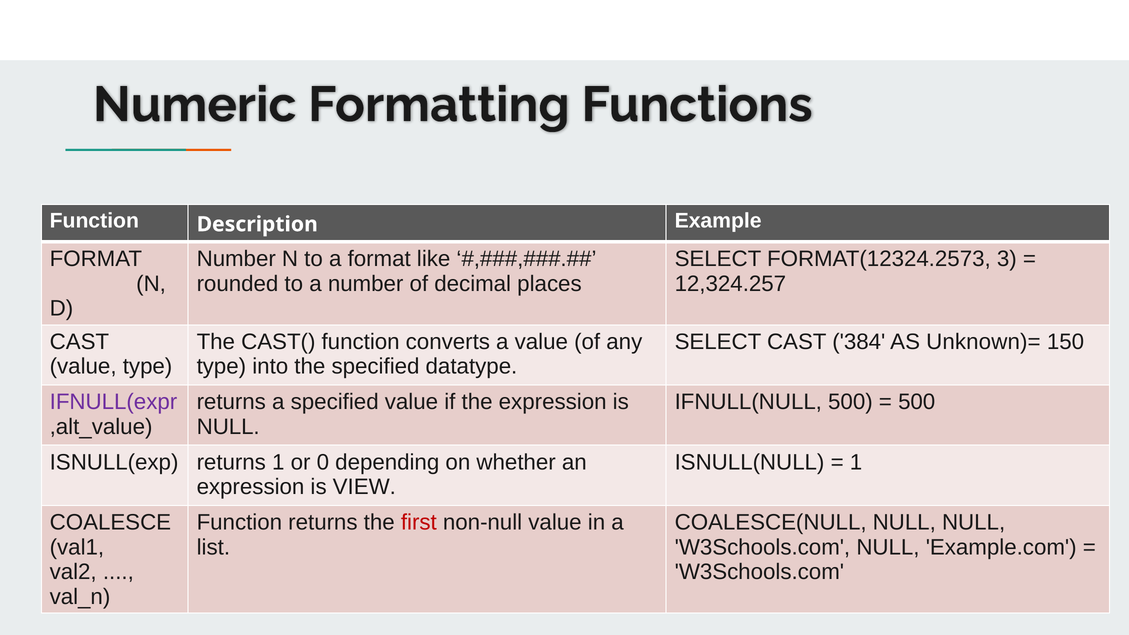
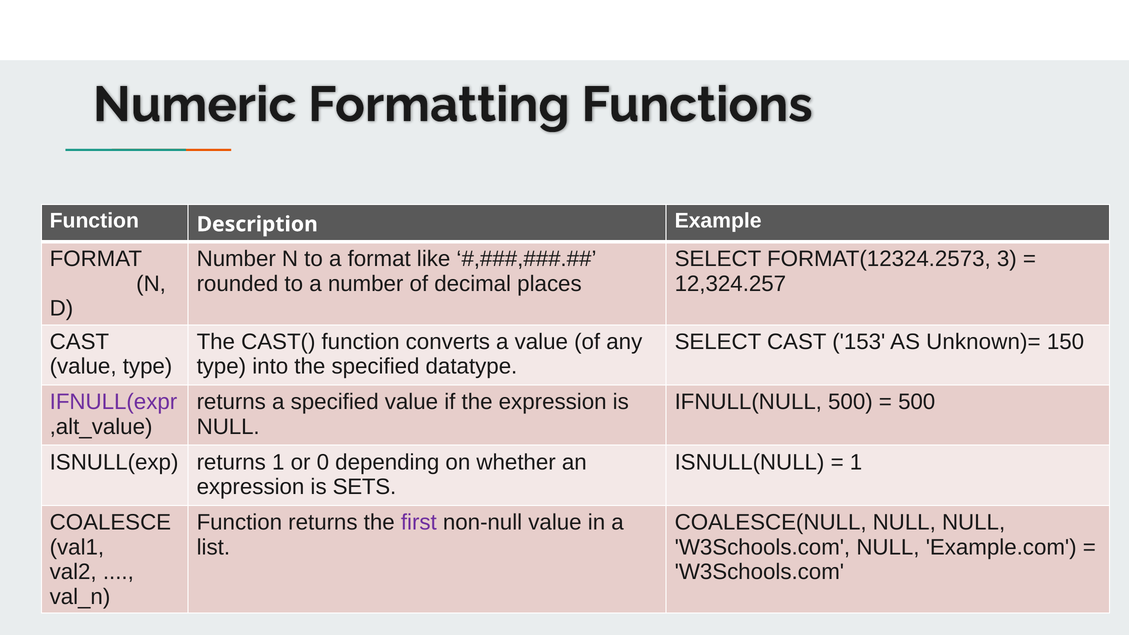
384: 384 -> 153 (859, 342)
VIEW: VIEW -> SETS (364, 487)
first colour: red -> purple (419, 522)
